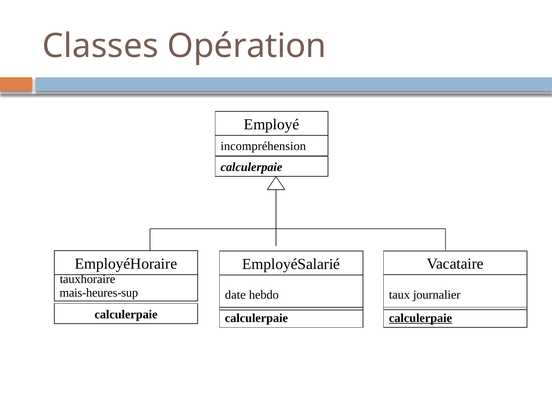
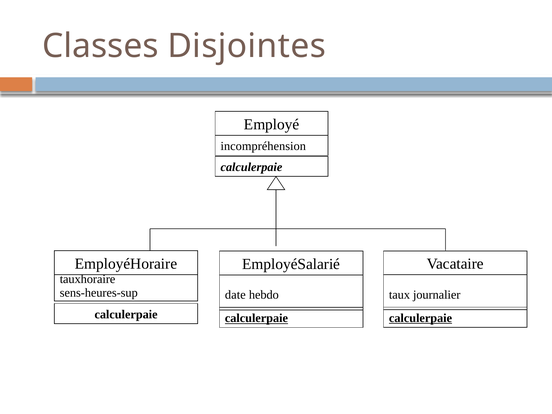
Opération: Opération -> Disjointes (247, 46)
mais-heures-sup: mais-heures-sup -> sens-heures-sup (99, 293)
calculerpaie underline: none -> present (256, 318)
